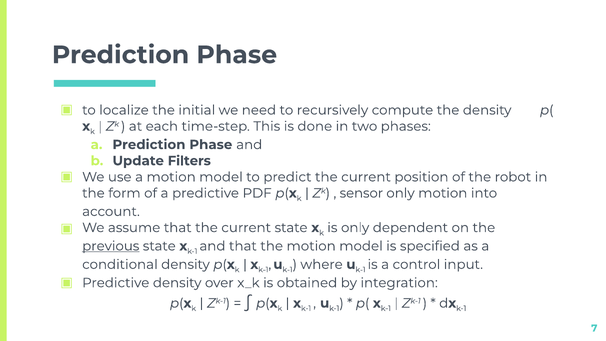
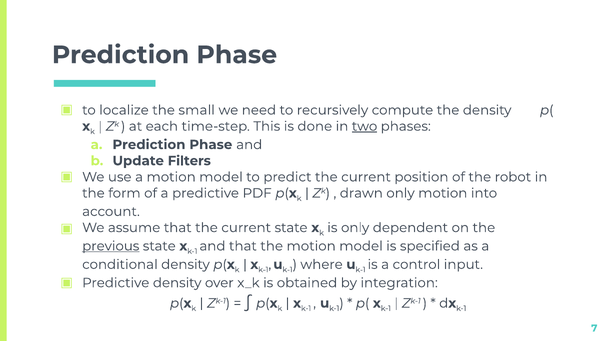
initial: initial -> small (197, 110)
two underline: none -> present (365, 126)
sensor: sensor -> drawn (361, 193)
